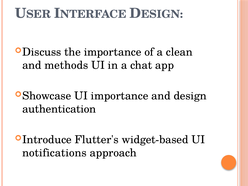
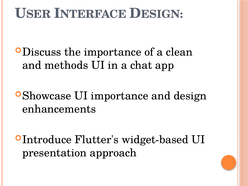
authentication: authentication -> enhancements (59, 109)
notifications: notifications -> presentation (55, 153)
